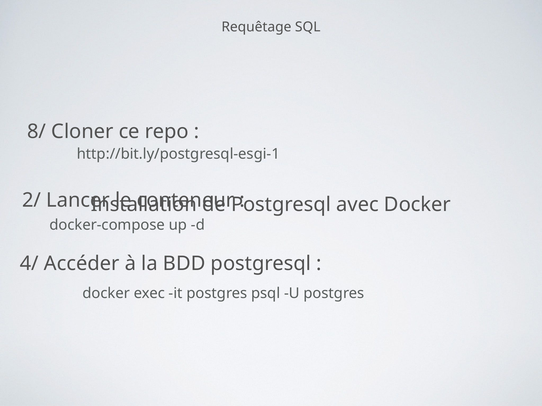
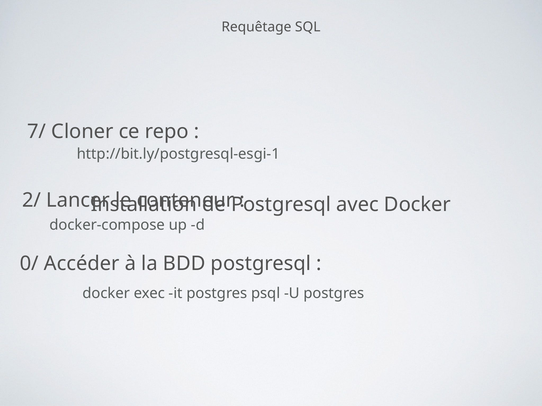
8/: 8/ -> 7/ (37, 132)
4/: 4/ -> 0/ (29, 264)
